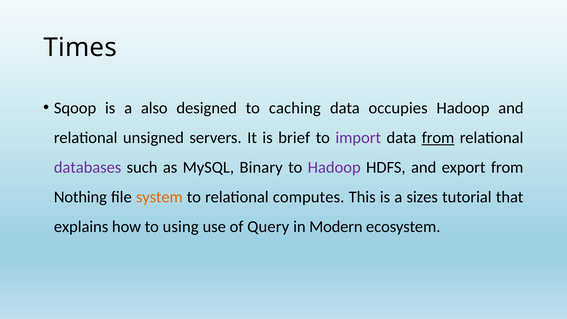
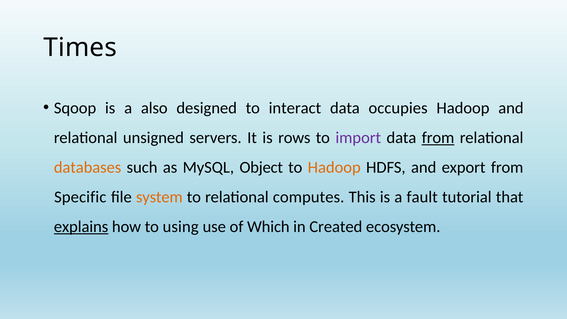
caching: caching -> interact (295, 108)
brief: brief -> rows (294, 138)
databases colour: purple -> orange (88, 167)
Binary: Binary -> Object (261, 167)
Hadoop colour: purple -> orange (334, 167)
Nothing: Nothing -> Specific (80, 197)
sizes: sizes -> fault (422, 197)
explains underline: none -> present (81, 227)
Query: Query -> Which (268, 227)
Modern: Modern -> Created (336, 227)
